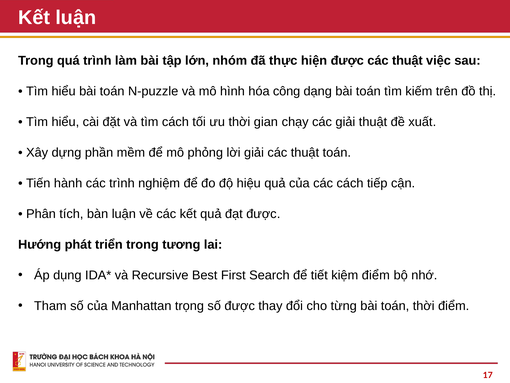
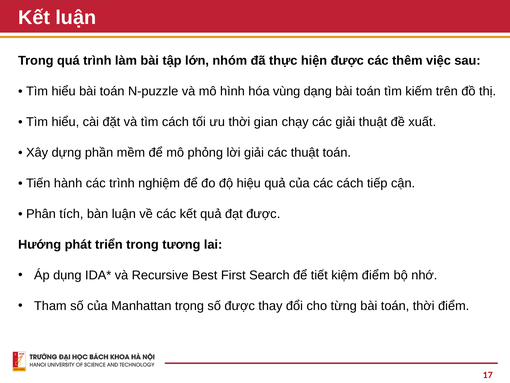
được các thuật: thuật -> thêm (407, 61)
công: công -> vùng (287, 91)
